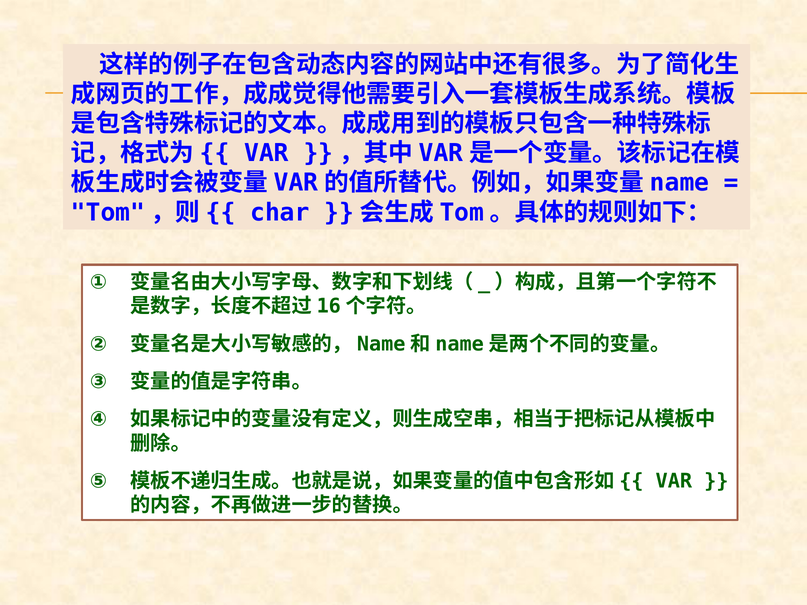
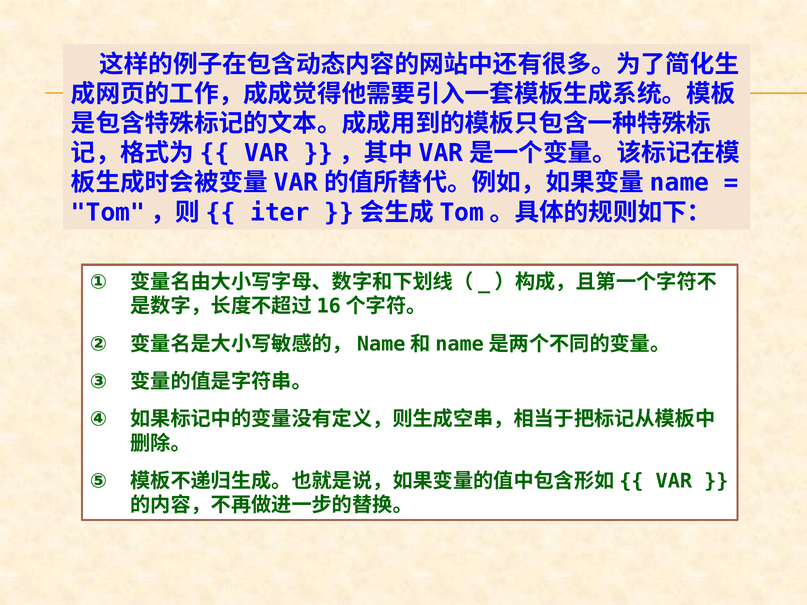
char: char -> iter (280, 212)
